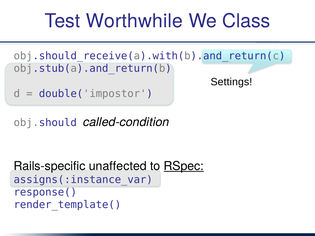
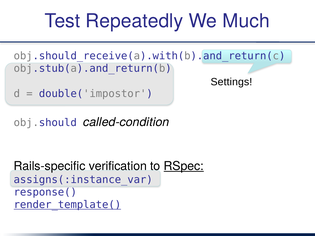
Worthwhile: Worthwhile -> Repeatedly (134, 21)
Class: Class -> Much (246, 21)
unaffected: unaffected -> verification (118, 166)
render_template( underline: none -> present (67, 205)
